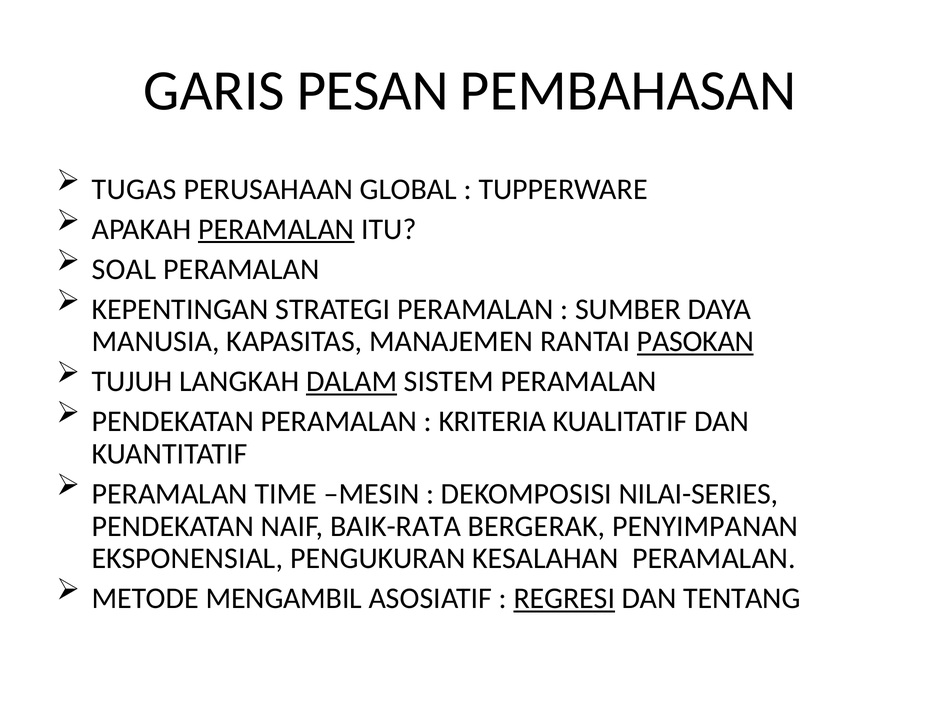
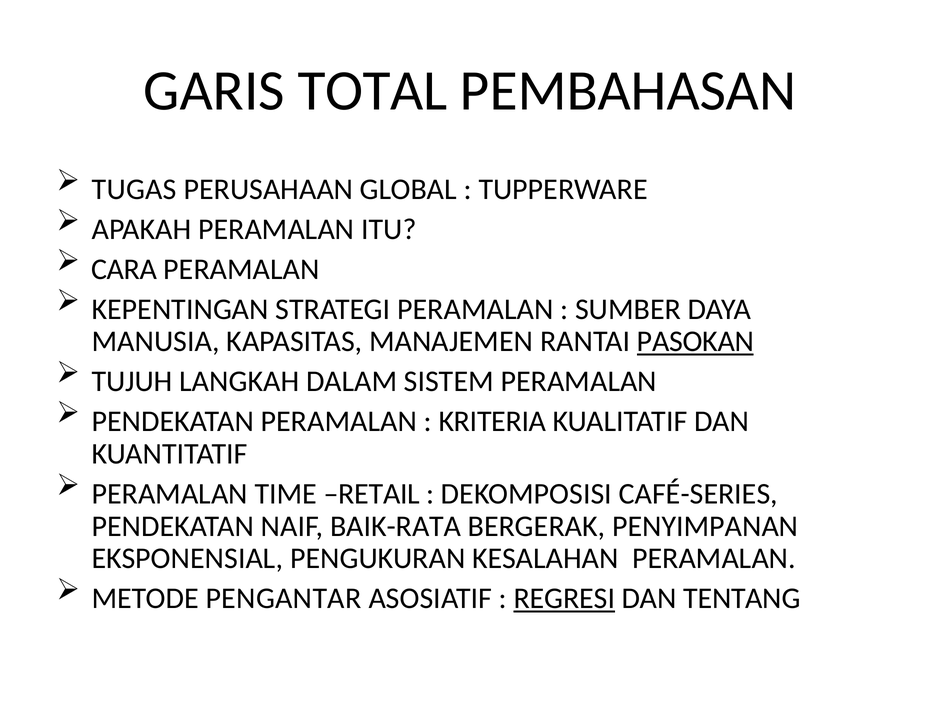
PESAN: PESAN -> TOTAL (373, 91)
PERAMALAN underline: present -> none (276, 229)
SOAL: SOAL -> CARA (124, 269)
DALAM underline: present -> none (352, 381)
MESIN: MESIN -> RETAIL (372, 494)
NILAI-SERIES: NILAI-SERIES -> CAFÉ-SERIES (698, 494)
MENGAMBIL: MENGAMBIL -> PENGANTAR (284, 599)
